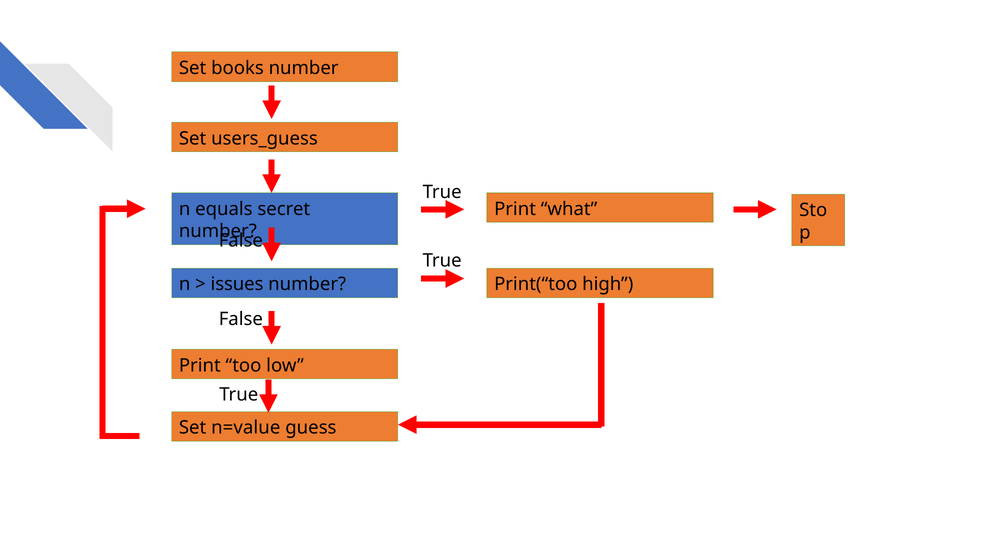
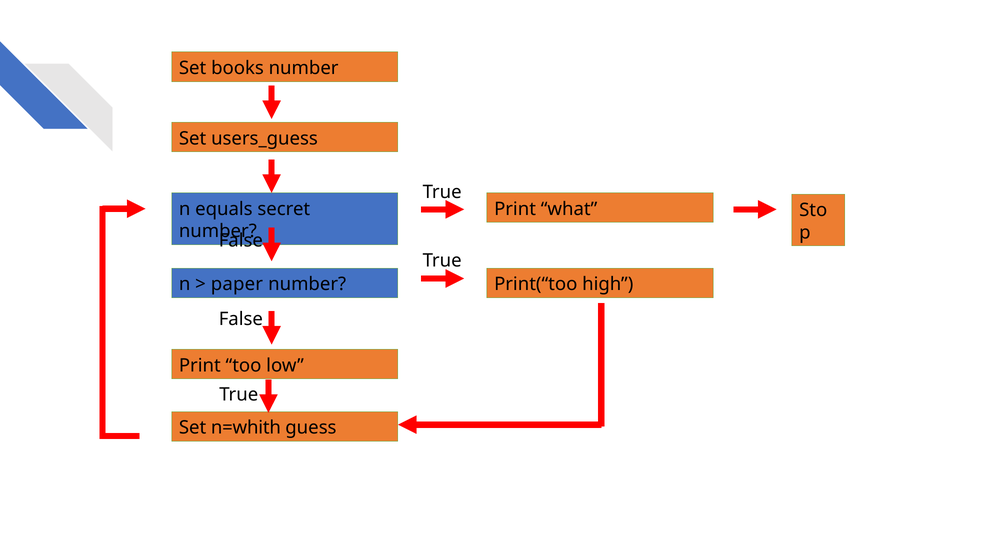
issues: issues -> paper (237, 284)
n=value: n=value -> n=whith (246, 428)
